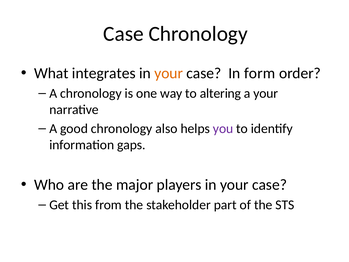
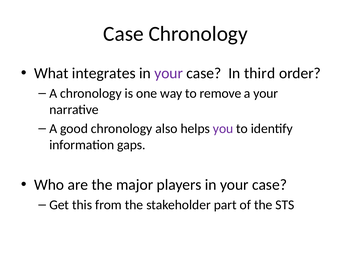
your colour: orange -> purple (169, 73)
form: form -> third (260, 73)
altering: altering -> remove (220, 93)
